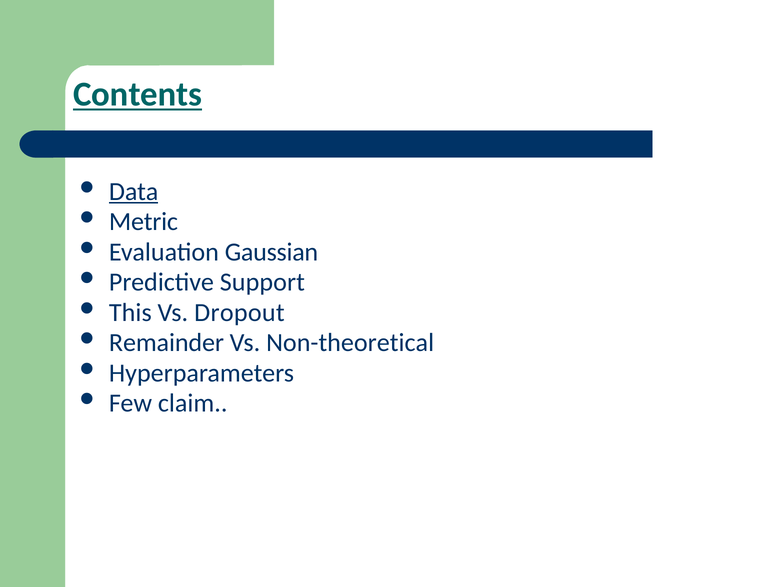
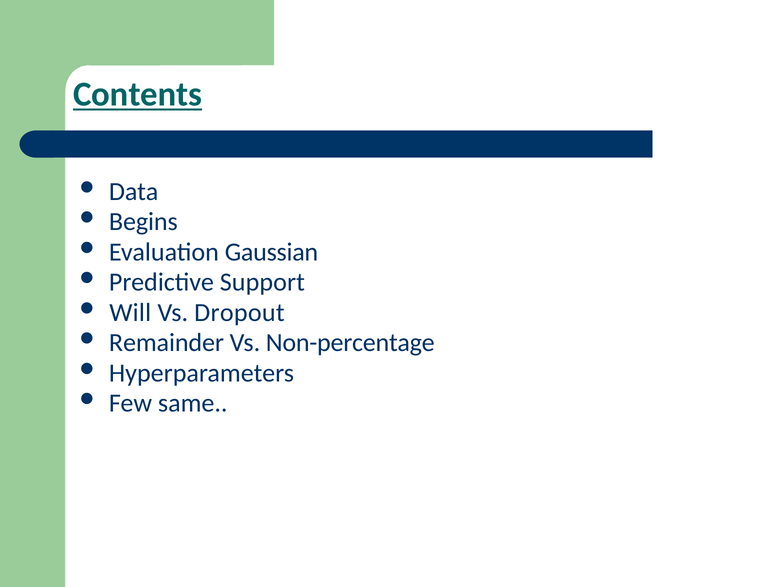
Data underline: present -> none (134, 192)
Metric: Metric -> Begins (143, 222)
This: This -> Will (130, 313)
Non-theoretical: Non-theoretical -> Non-percentage (350, 343)
claim: claim -> same (193, 403)
